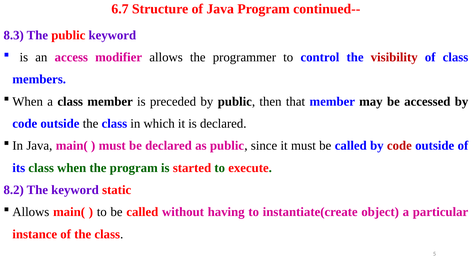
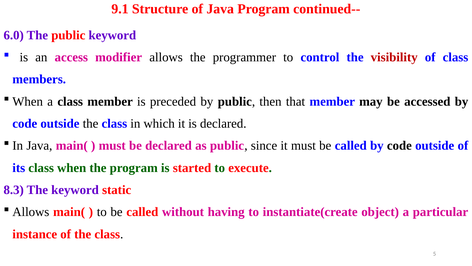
6.7: 6.7 -> 9.1 (120, 9)
8.3: 8.3 -> 6.0 (14, 35)
code colour: red -> black (399, 145)
8.2: 8.2 -> 8.3 (14, 190)
